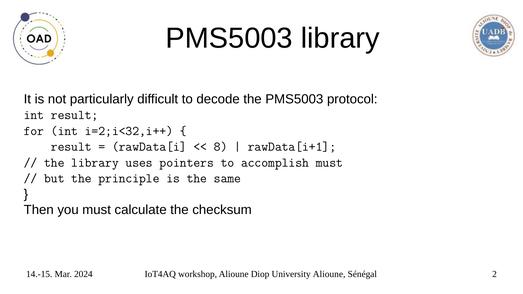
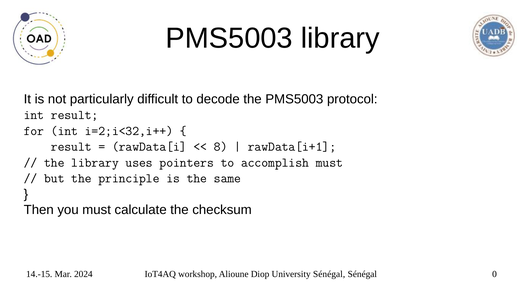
University Alioune: Alioune -> Sénégal (329, 274)
2: 2 -> 0 (494, 274)
